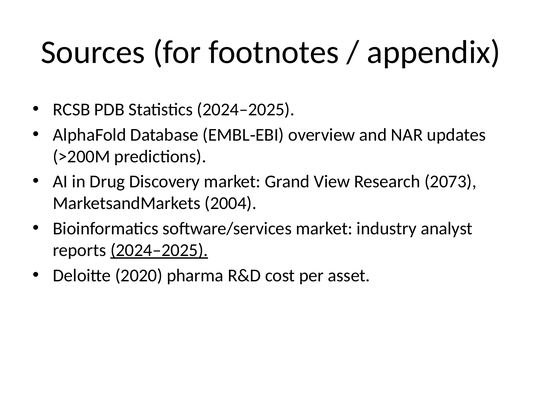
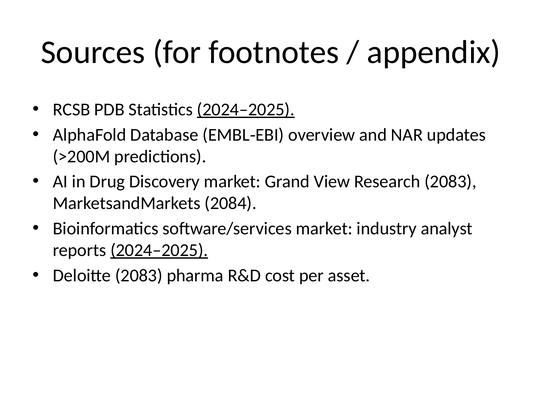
2024–2025 underline: none -> present (246, 110)
Research 2073: 2073 -> 2083 (450, 182)
2004: 2004 -> 2084 (231, 204)
Deloitte 2020: 2020 -> 2083 (139, 276)
